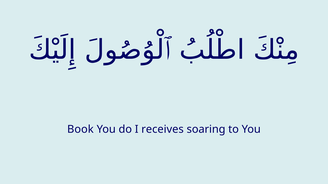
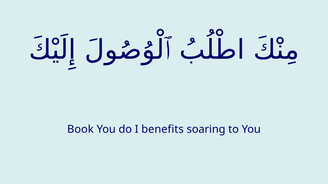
receives: receives -> benefits (163, 130)
